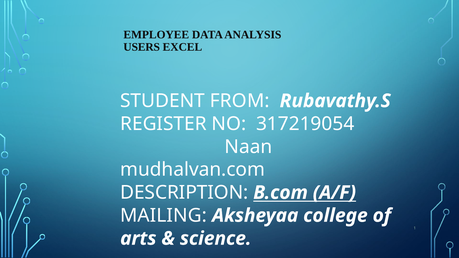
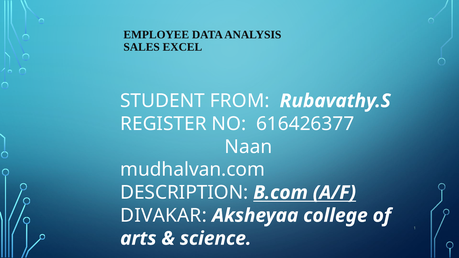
USERS: USERS -> SALES (142, 47)
317219054: 317219054 -> 616426377 (305, 124)
MAILING: MAILING -> DIVAKAR (164, 216)
